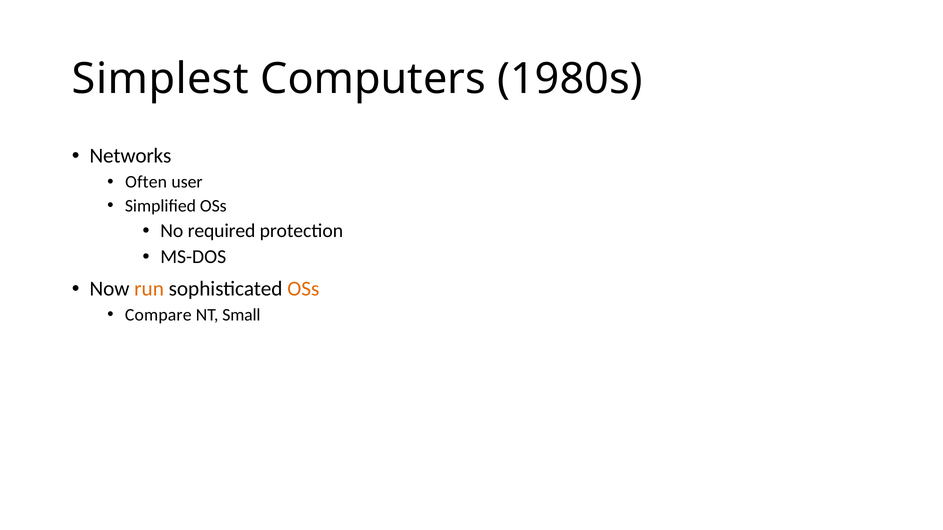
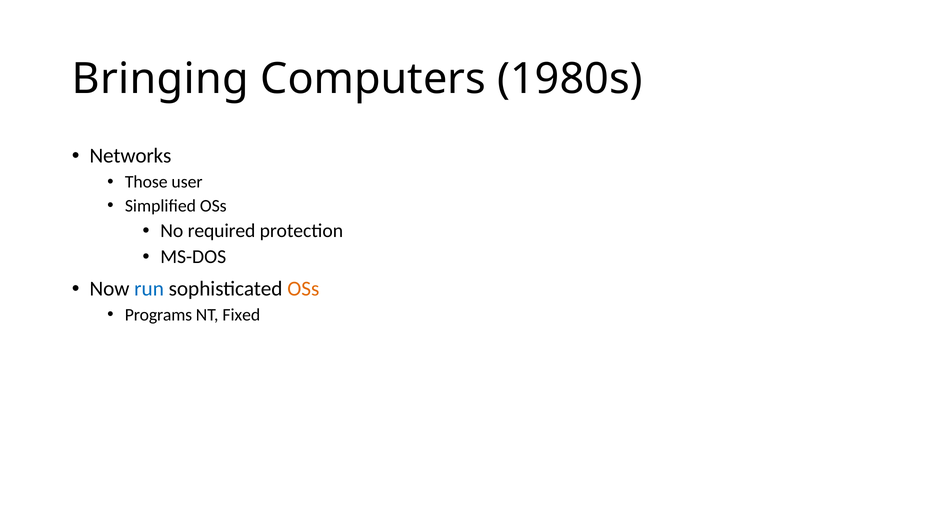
Simplest: Simplest -> Bringing (160, 79)
Often: Often -> Those (146, 182)
run colour: orange -> blue (149, 289)
Compare: Compare -> Programs (158, 315)
Small: Small -> Fixed (241, 315)
